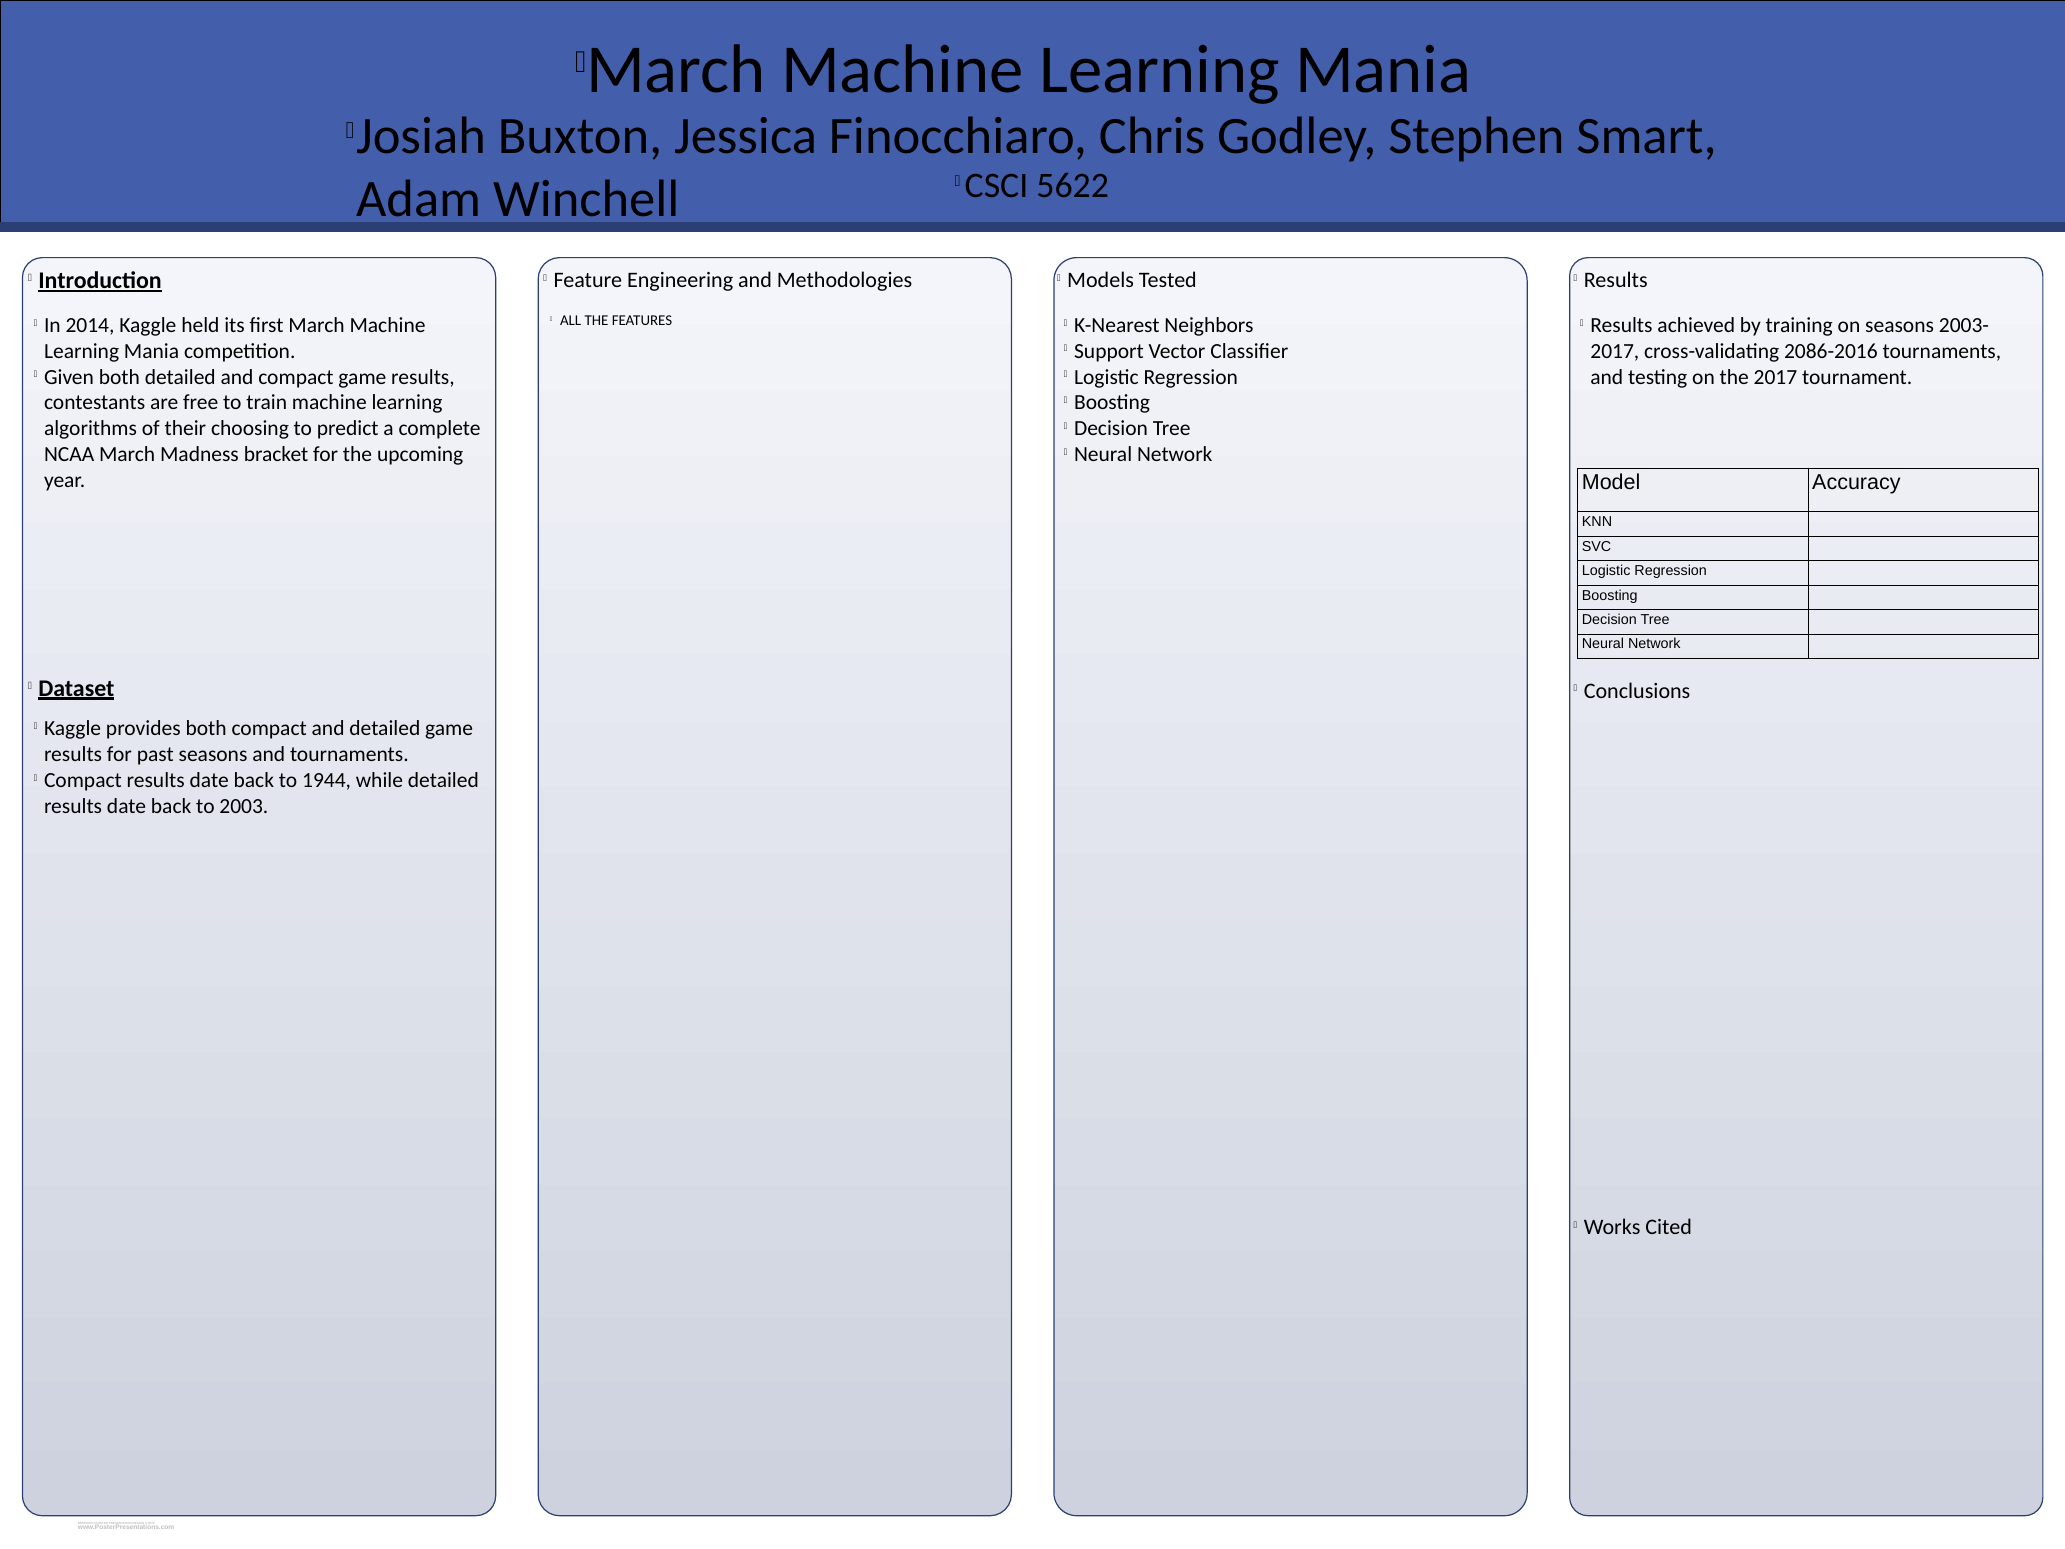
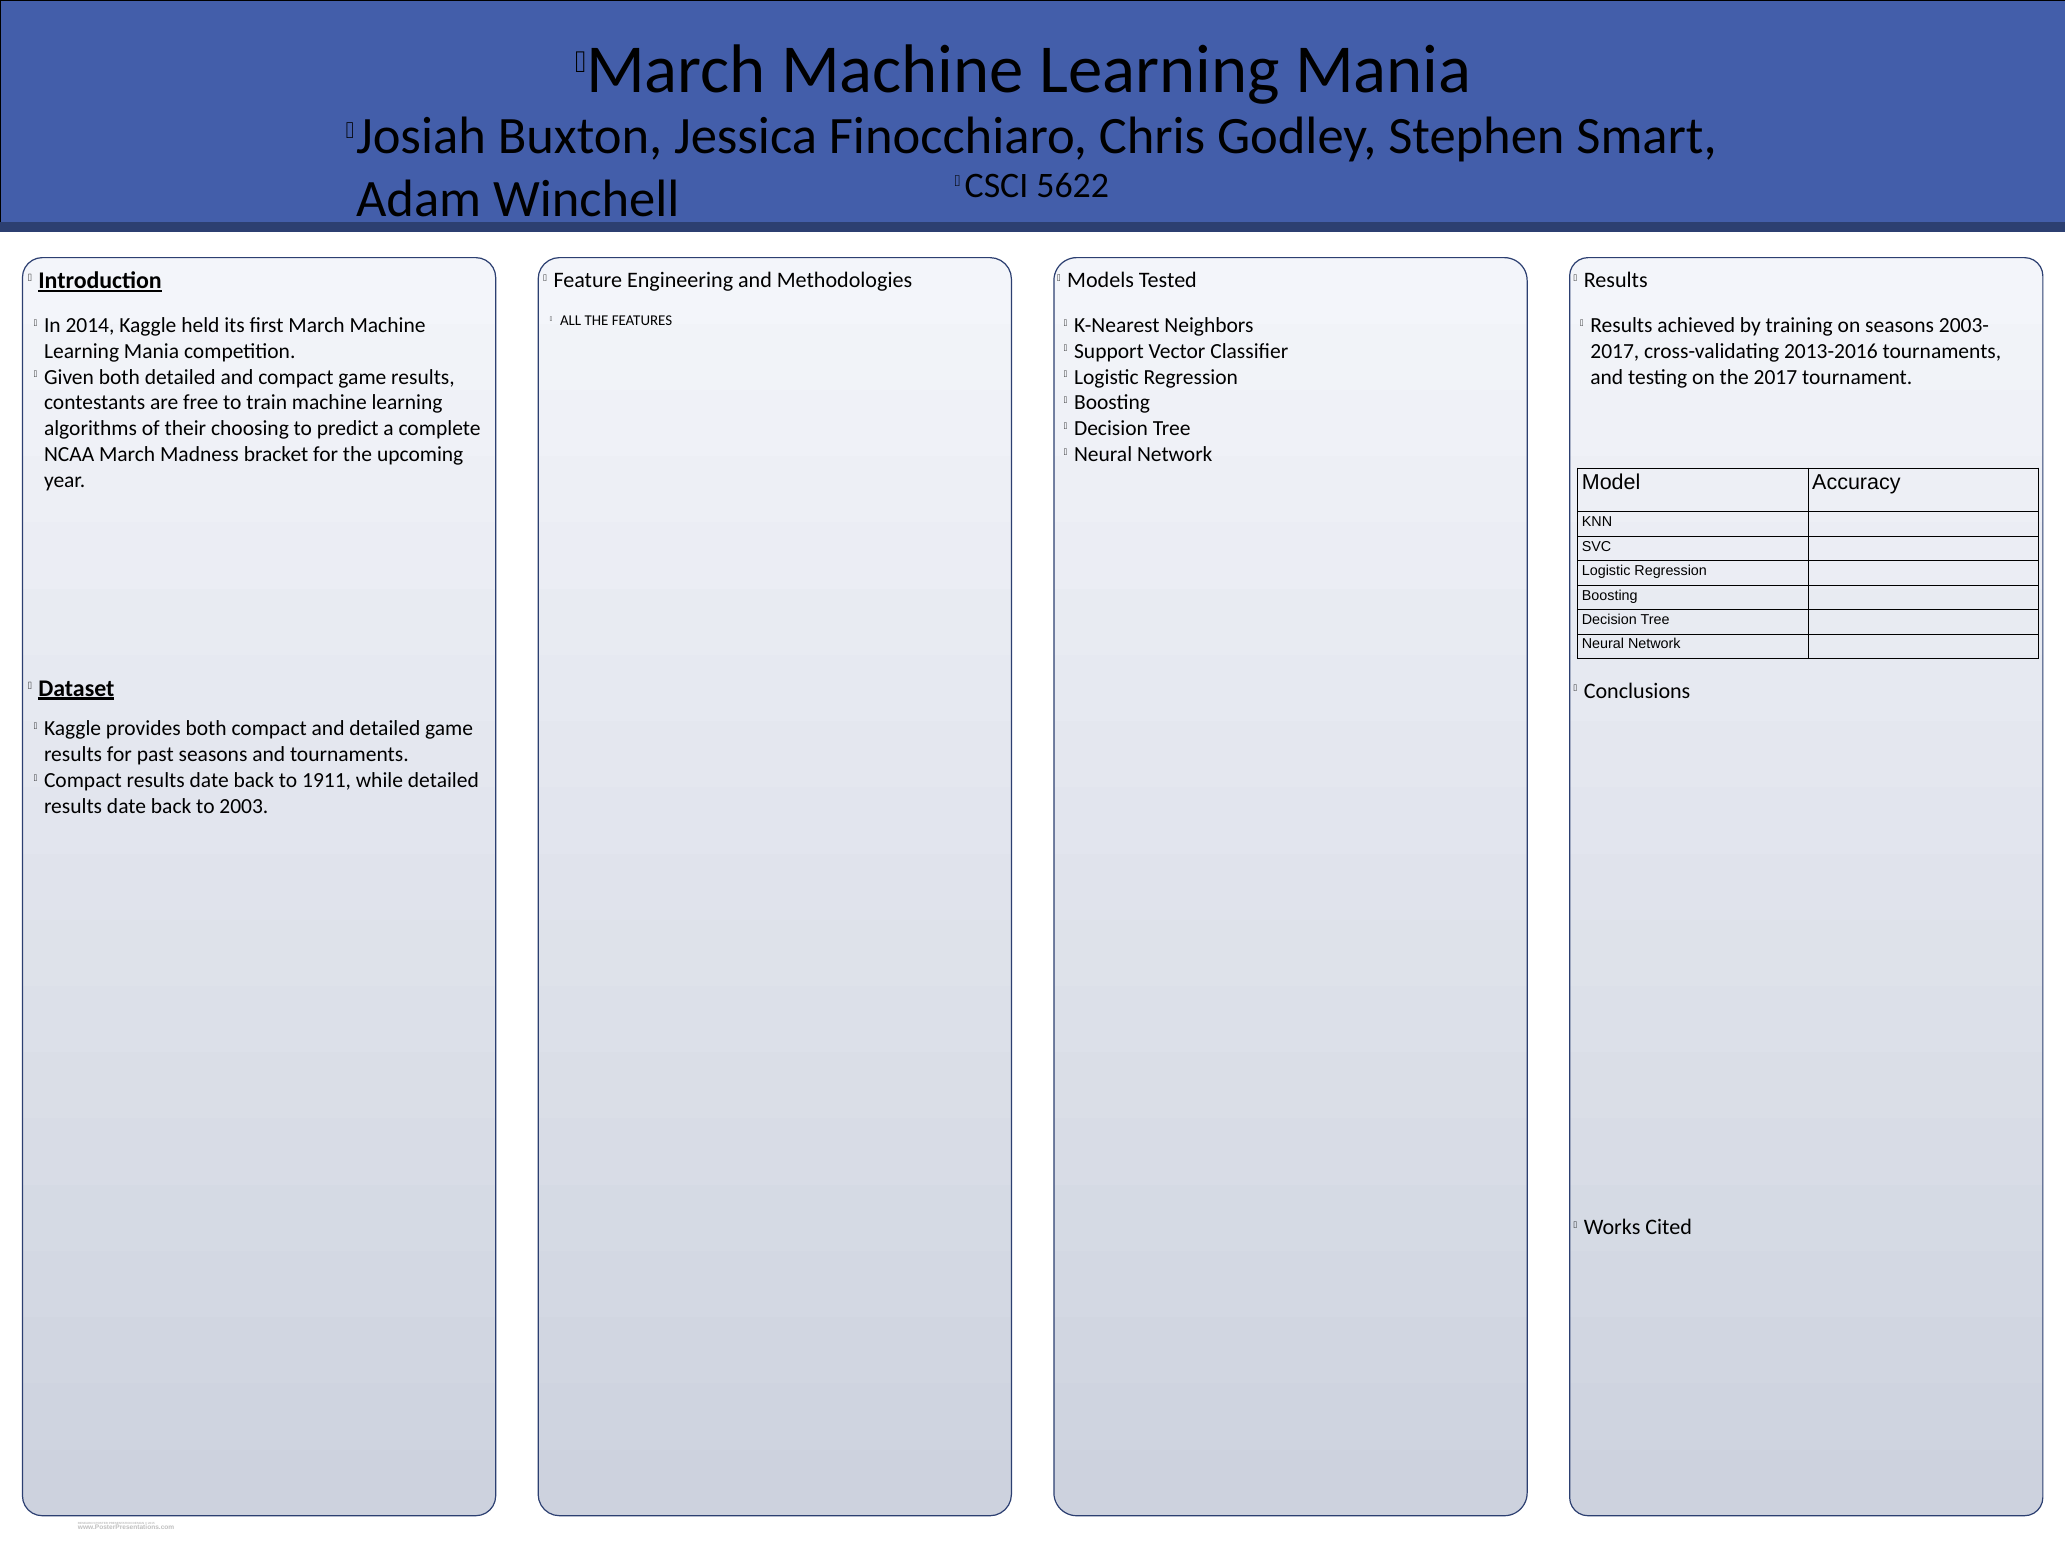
2086-2016: 2086-2016 -> 2013-2016 (1831, 351)
1944: 1944 -> 1911 (327, 780)
